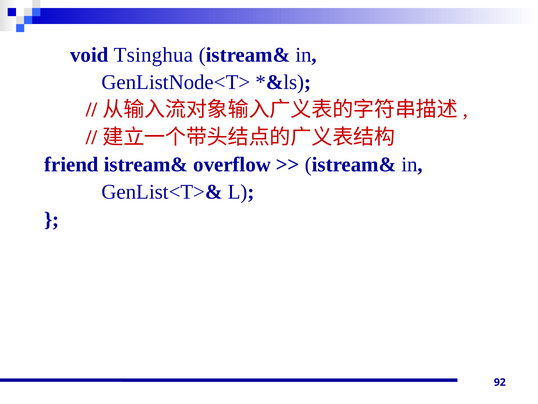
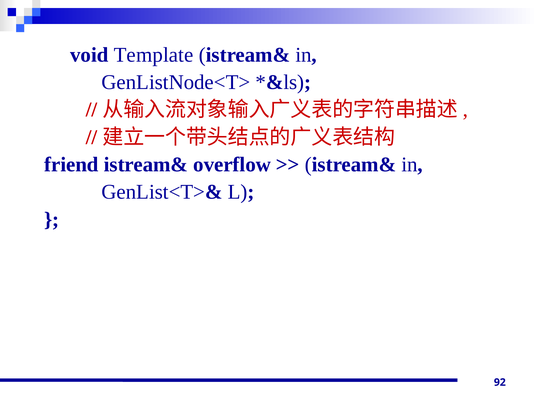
Tsinghua: Tsinghua -> Template (154, 55)
